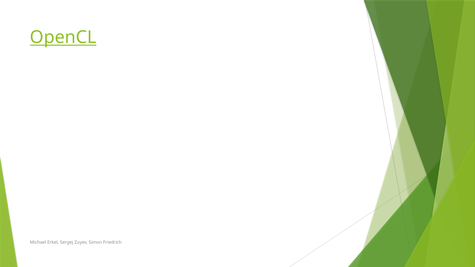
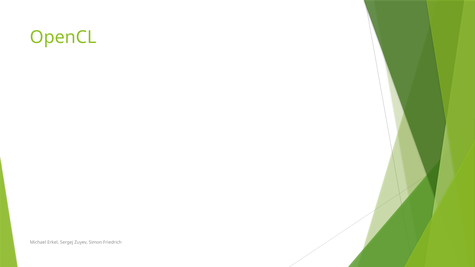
OpenCL underline: present -> none (63, 37)
